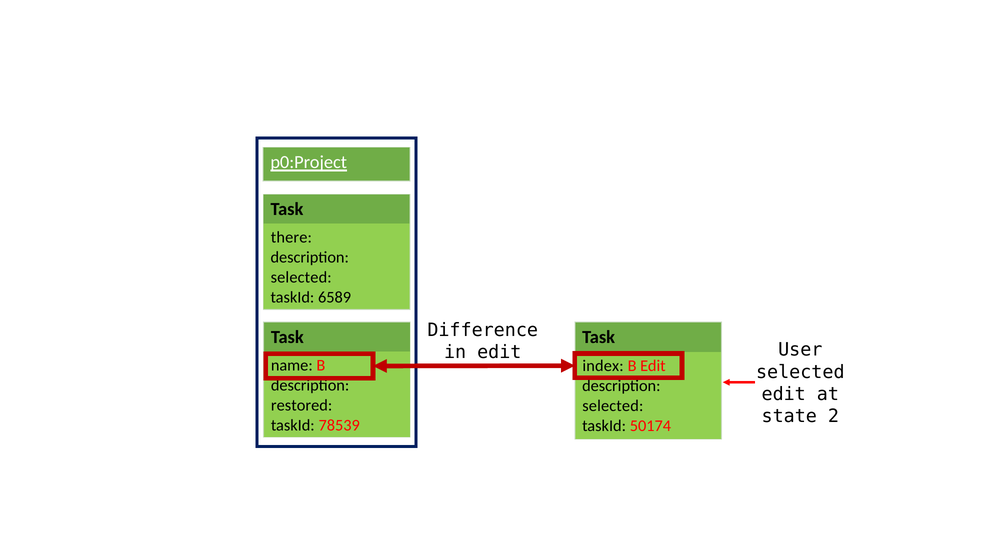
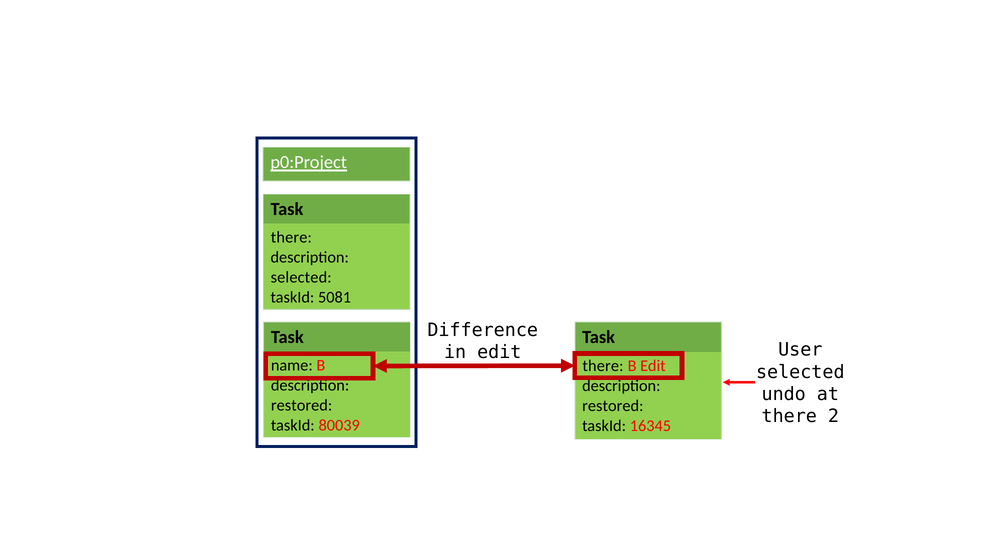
6589: 6589 -> 5081 (335, 297)
index: index -> there (603, 366)
edit: edit -> undo (784, 394)
selected: selected -> restored (613, 406)
state: state -> there (789, 416)
78539: 78539 -> 80039 (339, 425)
50174: 50174 -> 16345 (650, 426)
